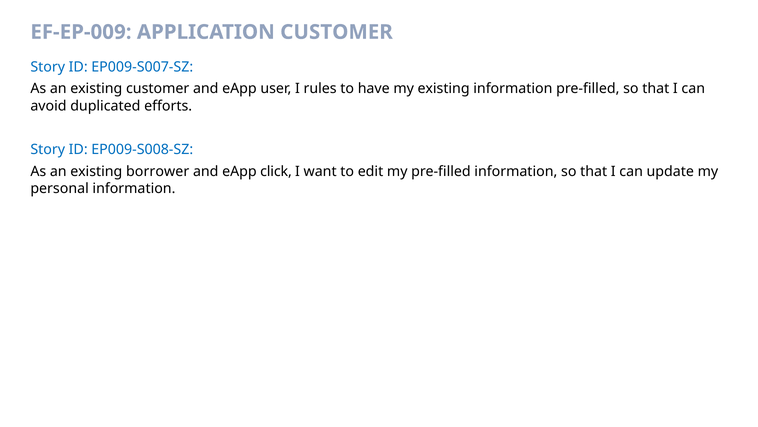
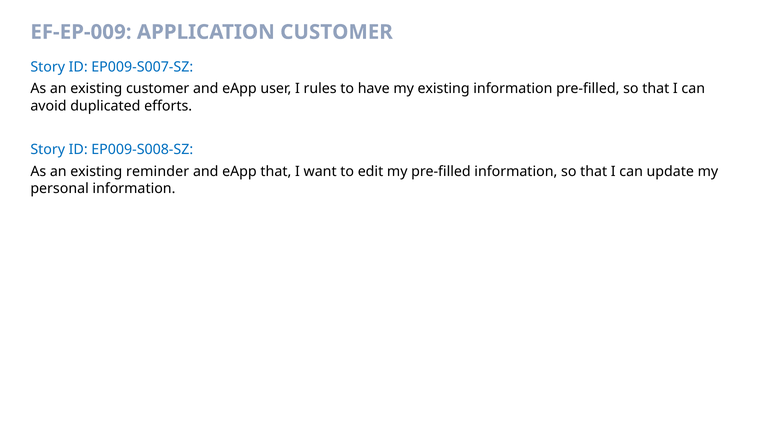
borrower: borrower -> reminder (158, 171)
eApp click: click -> that (276, 171)
